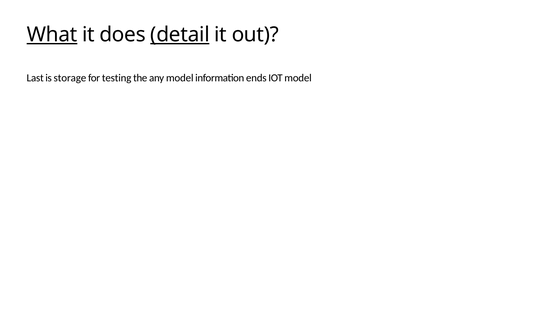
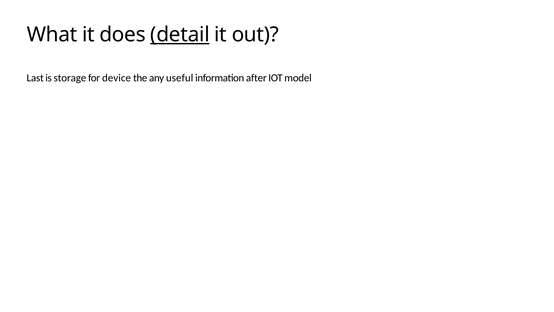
What underline: present -> none (52, 35)
testing: testing -> device (117, 78)
any model: model -> useful (180, 78)
ends: ends -> after (256, 78)
